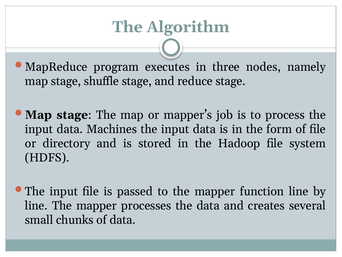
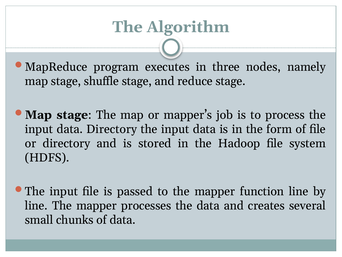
data Machines: Machines -> Directory (112, 129)
